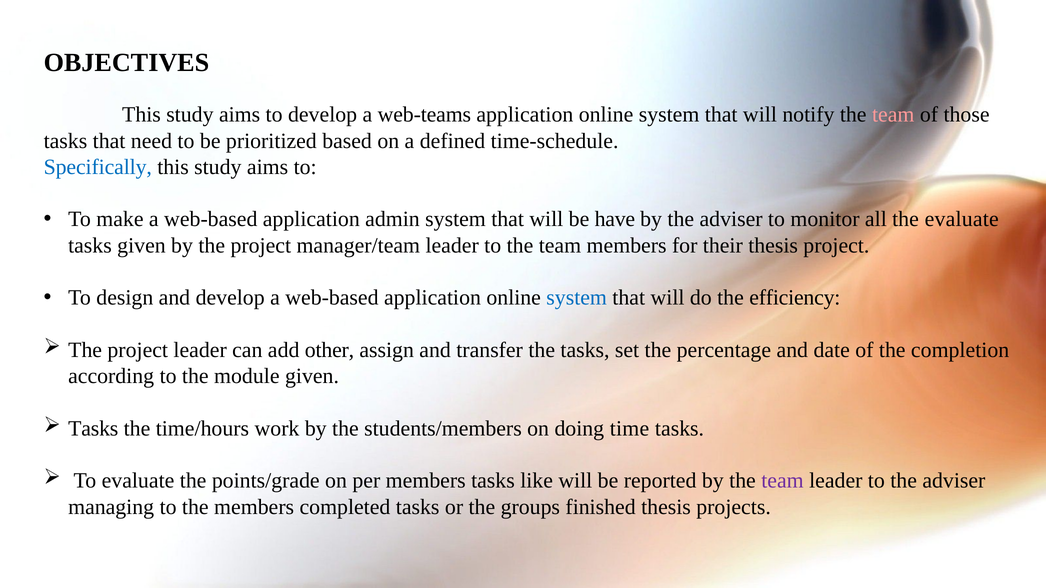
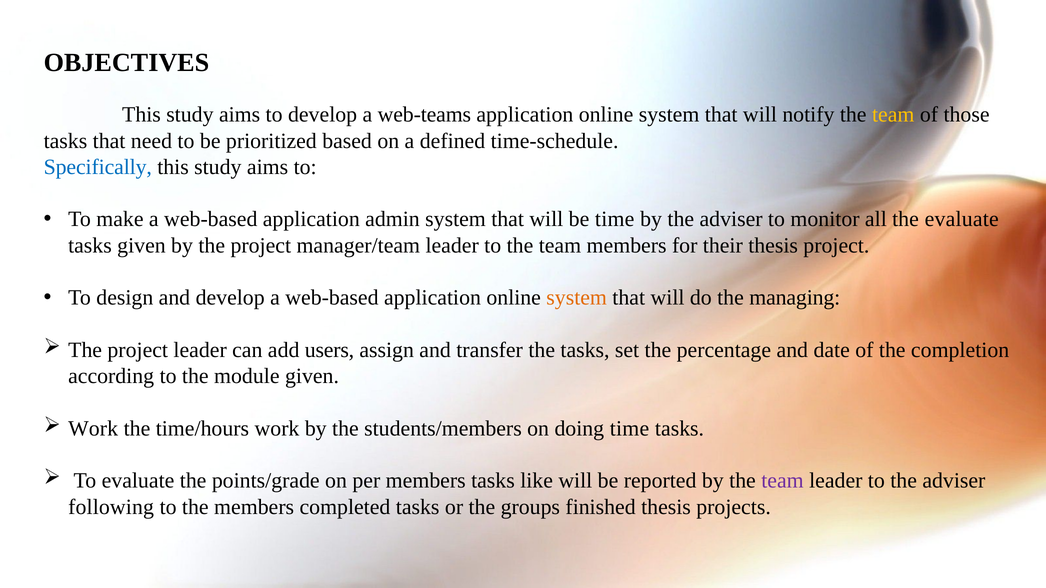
team colour: pink -> yellow (893, 115)
be have: have -> time (615, 219)
system colour: blue -> orange (577, 298)
efficiency: efficiency -> managing (795, 298)
other: other -> users (329, 350)
Tasks: Tasks -> Work (93, 429)
managing: managing -> following (111, 507)
